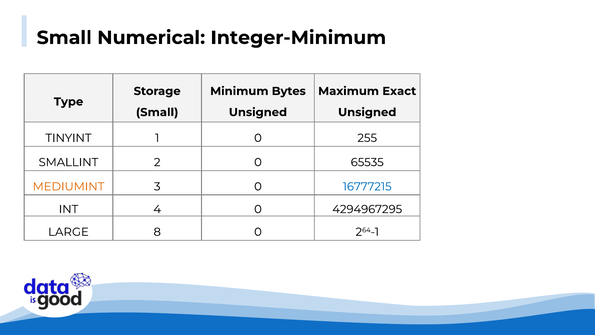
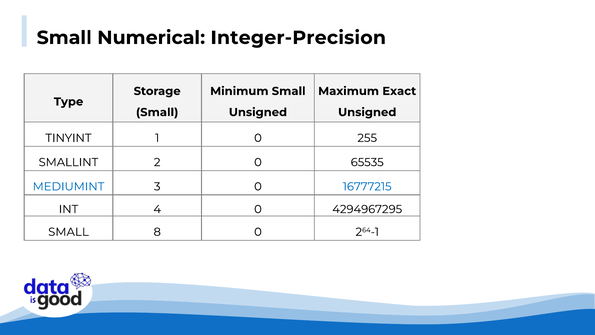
Integer-Minimum: Integer-Minimum -> Integer-Precision (298, 38)
Minimum Bytes: Bytes -> Small (289, 91)
MEDIUMINT colour: orange -> blue (69, 186)
LARGE: LARGE -> SMALL (68, 232)
